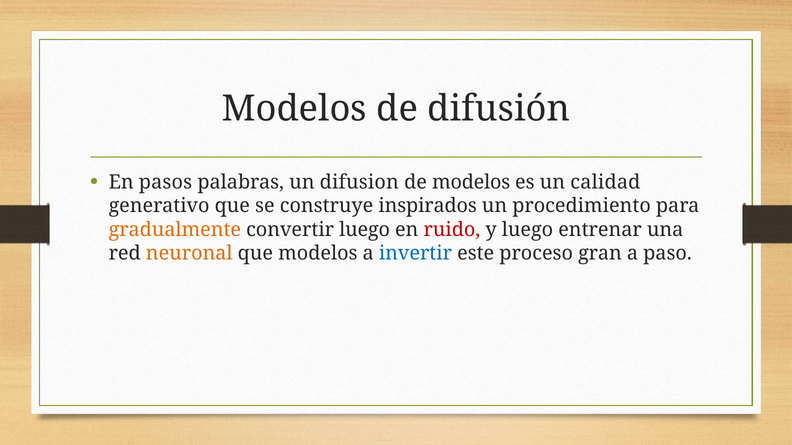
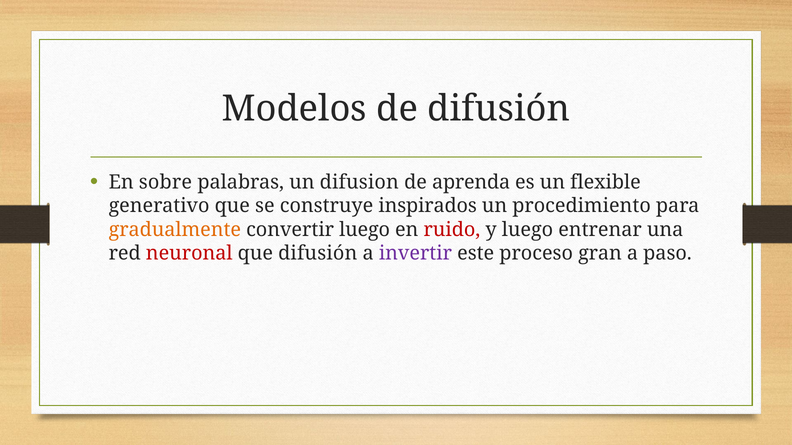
pasos: pasos -> sobre (165, 182)
de modelos: modelos -> aprenda (471, 182)
calidad: calidad -> flexible (605, 182)
neuronal colour: orange -> red (189, 254)
que modelos: modelos -> difusión (318, 254)
invertir colour: blue -> purple (415, 254)
